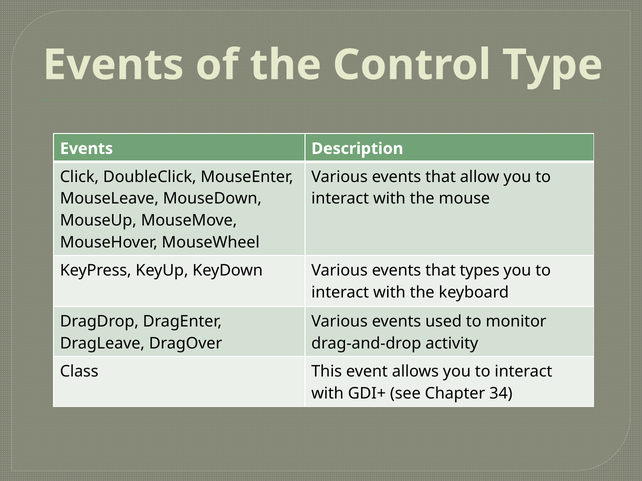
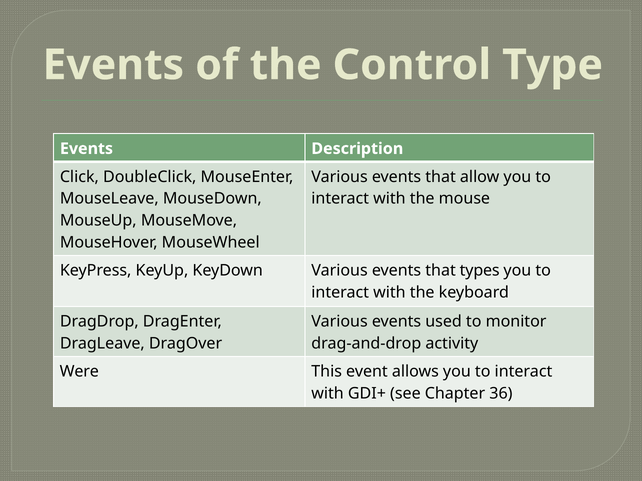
Class: Class -> Were (79, 372)
34: 34 -> 36 (501, 394)
